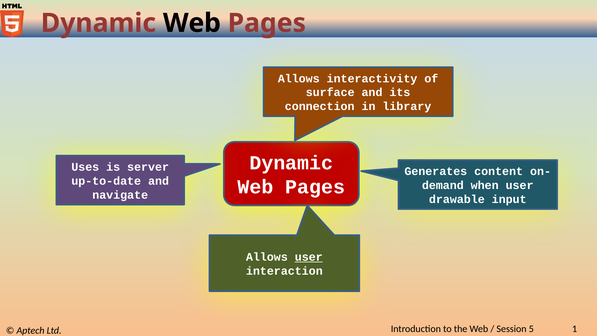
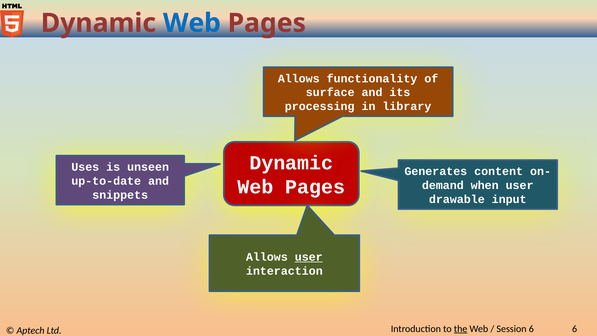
Web colour: black -> blue (192, 23)
interactivity: interactivity -> functionality (372, 79)
connection: connection -> processing (320, 106)
server: server -> unseen (148, 167)
navigate: navigate -> snippets (120, 195)
the underline: none -> present (461, 329)
Session 5: 5 -> 6 (531, 329)
1: 1 -> 6 (575, 329)
